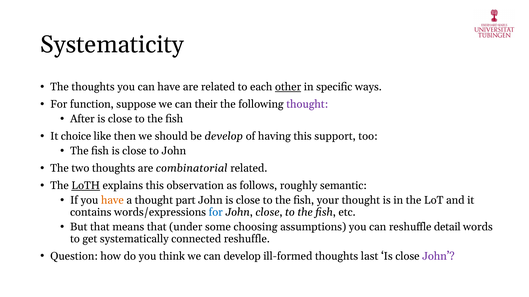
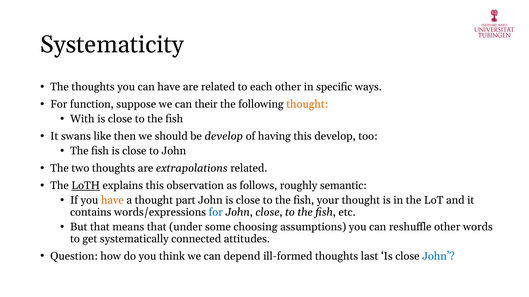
other underline: present -> none (288, 87)
thought colour: purple -> orange (307, 104)
After: After -> With (82, 119)
choice: choice -> swans (76, 137)
this support: support -> develop (335, 137)
combinatorial: combinatorial -> extrapolations (192, 169)
reshuffle detail: detail -> other (447, 227)
connected reshuffle: reshuffle -> attitudes (247, 239)
can develop: develop -> depend (242, 257)
John colour: purple -> blue (438, 257)
